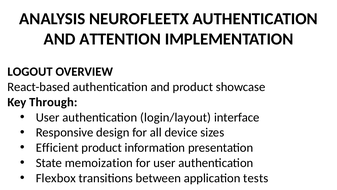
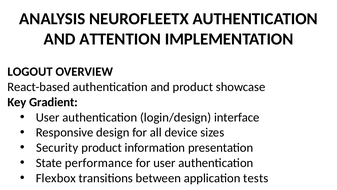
Through: Through -> Gradient (53, 102)
login/layout: login/layout -> login/design (176, 117)
Efficient: Efficient -> Security (57, 147)
memoization: memoization -> performance (99, 163)
